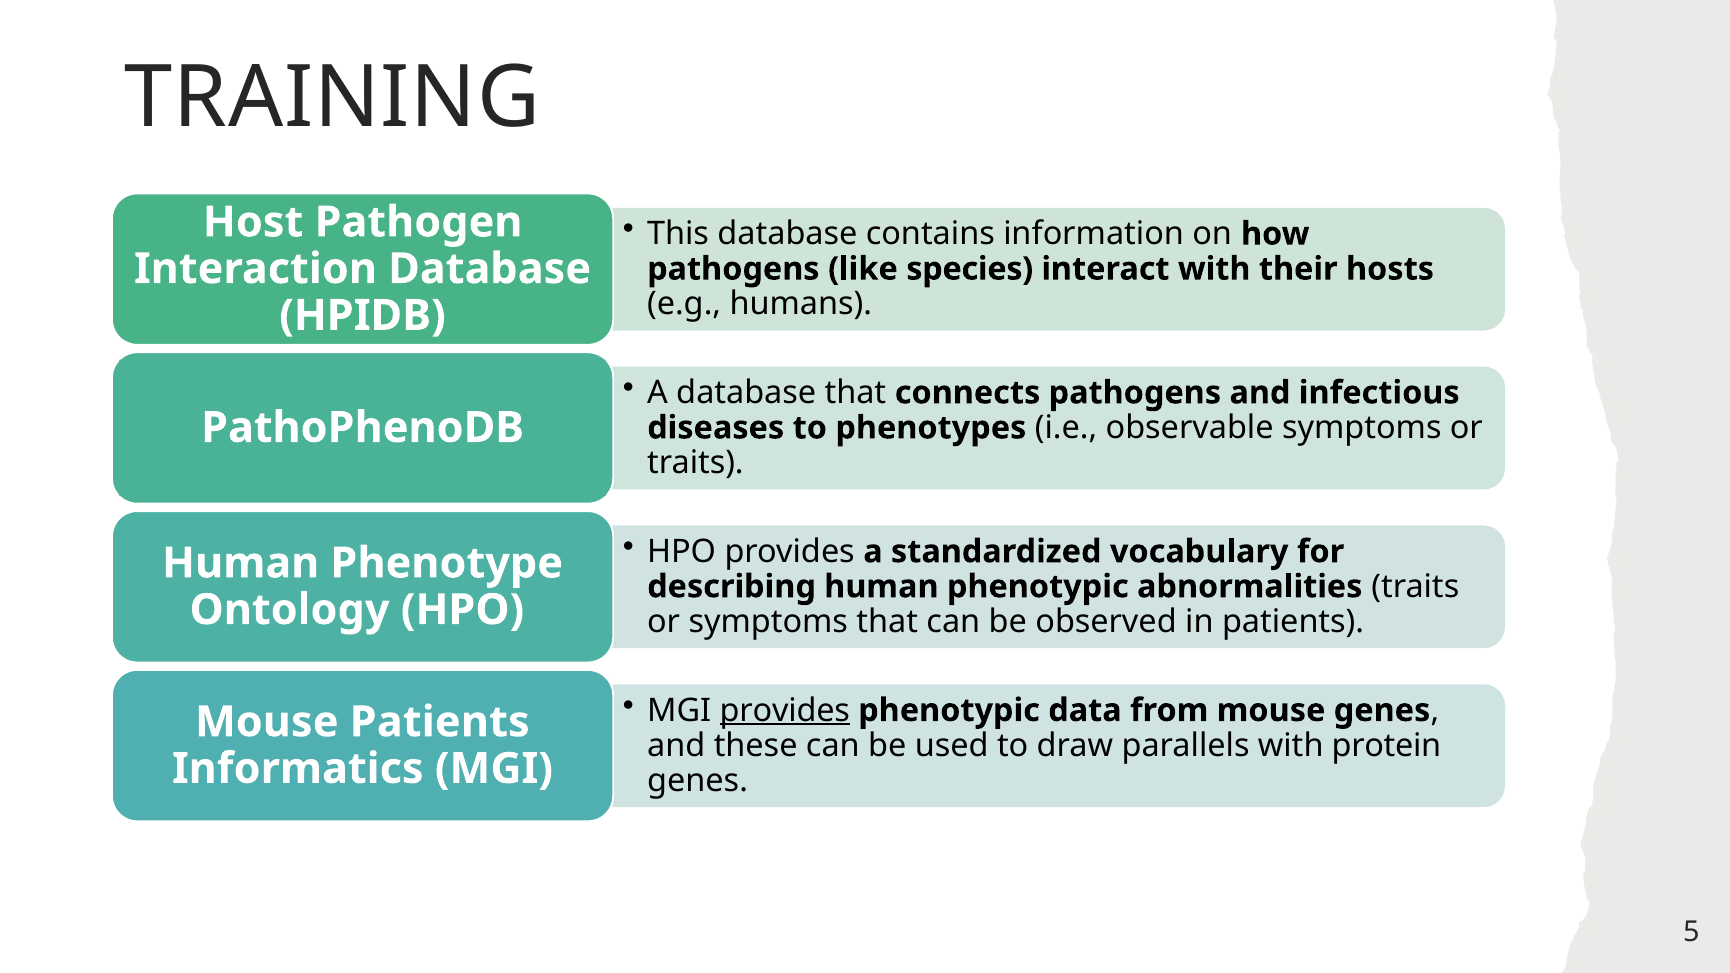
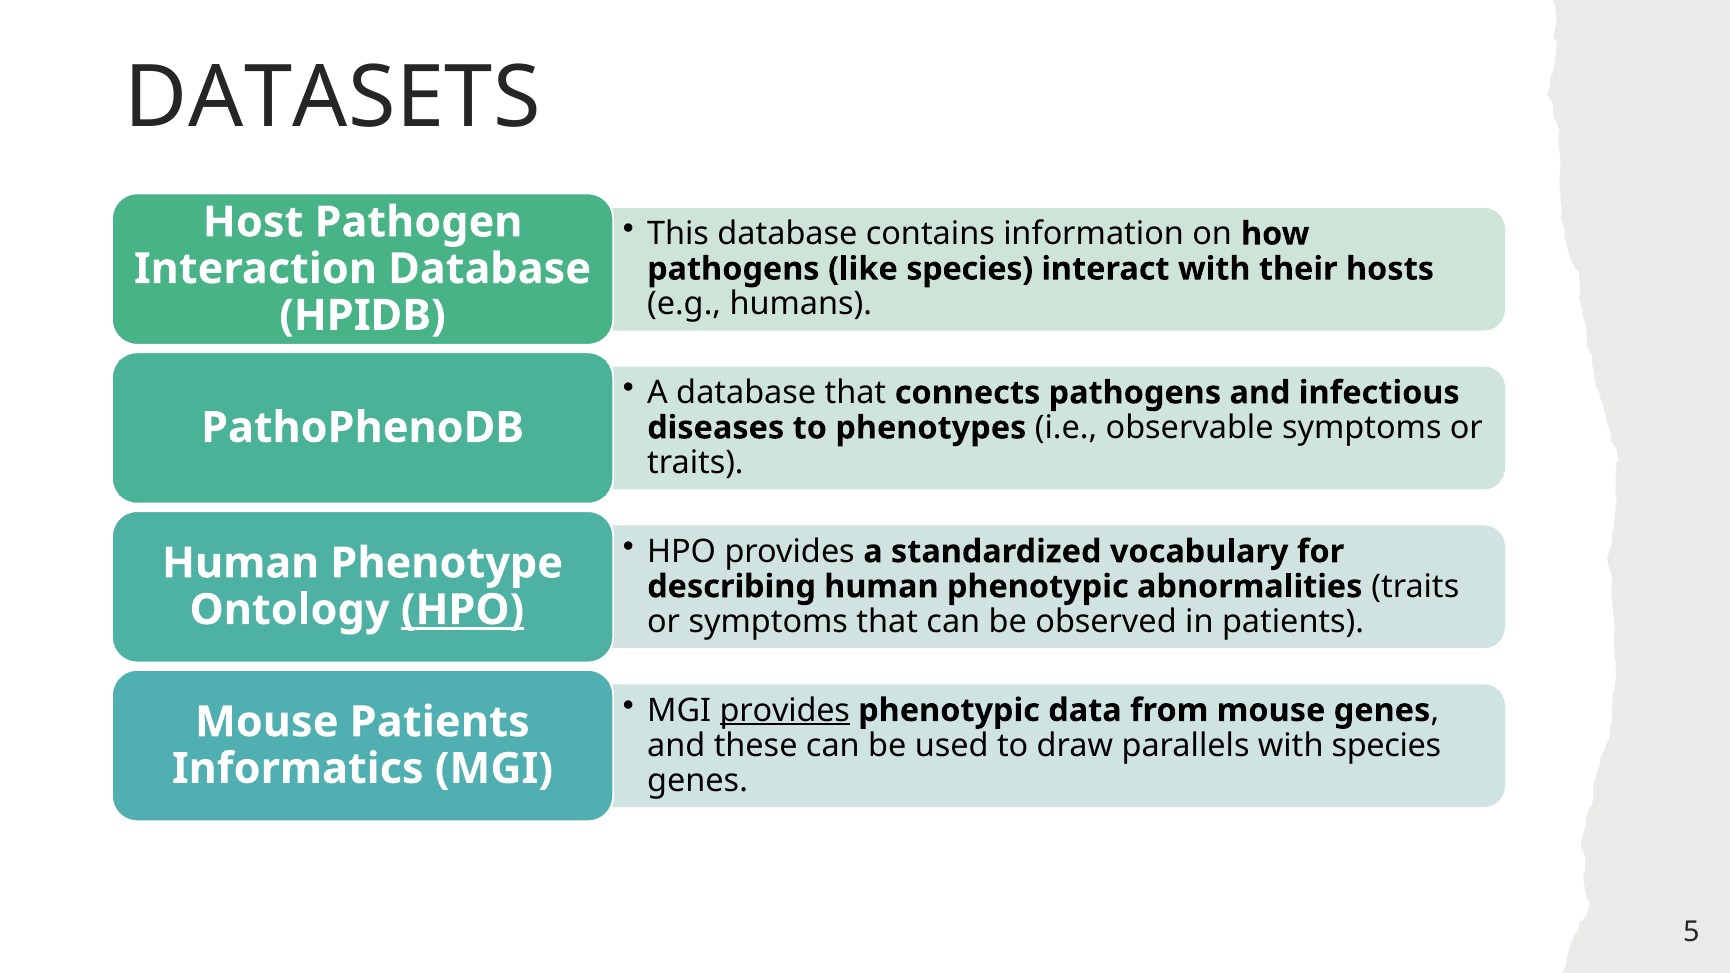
TRAINING: TRAINING -> DATASETS (333, 97)
HPO underline: none -> present (463, 610)
with protein: protein -> species (1386, 746)
